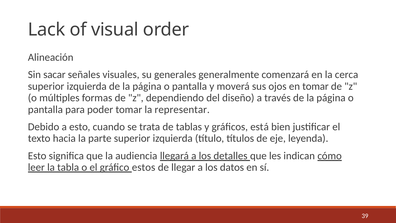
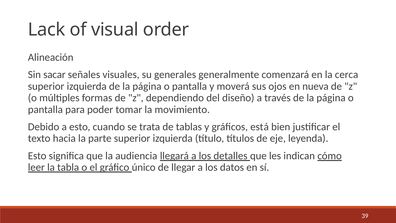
en tomar: tomar -> nueva (315, 86)
representar: representar -> movimiento (182, 109)
estos: estos -> único (144, 167)
